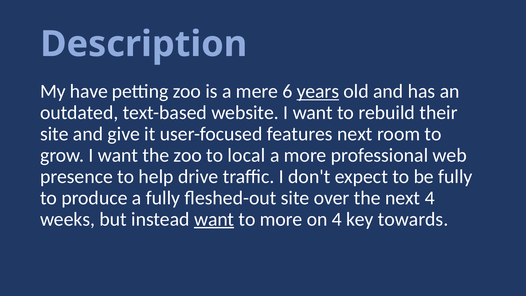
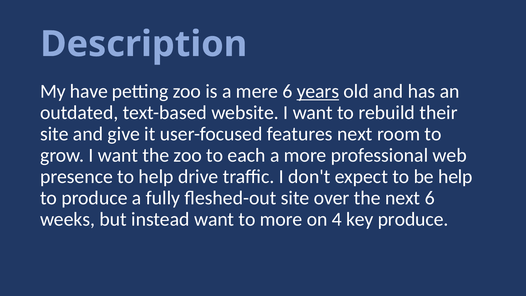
local: local -> each (247, 155)
be fully: fully -> help (455, 176)
next 4: 4 -> 6 (430, 198)
want underline: present -> none (214, 219)
key towards: towards -> produce (413, 219)
